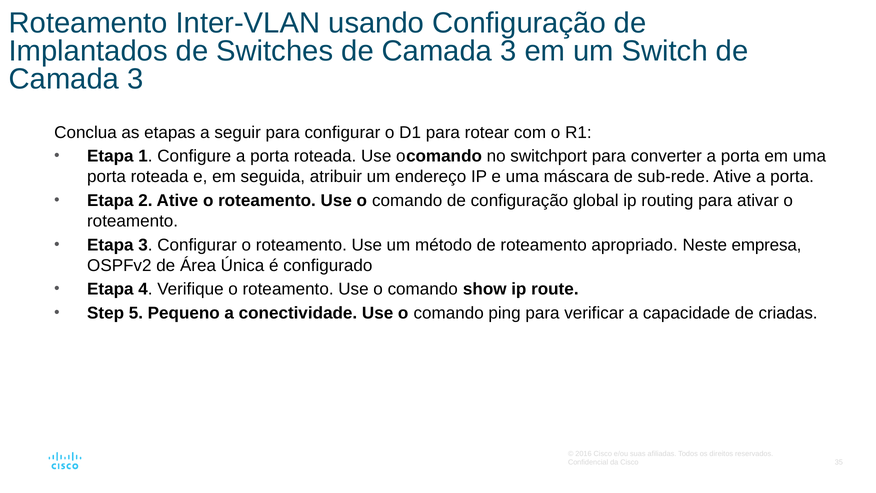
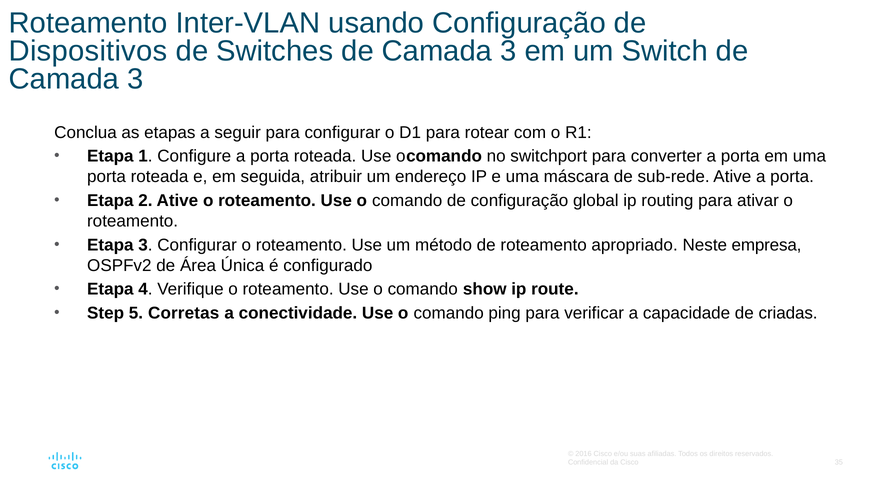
Implantados: Implantados -> Dispositivos (88, 51)
Pequeno: Pequeno -> Corretas (184, 313)
